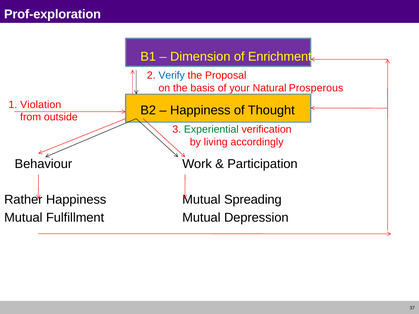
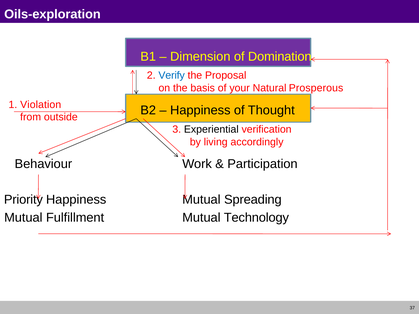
Prof-exploration: Prof-exploration -> Oils-exploration (52, 14)
Enrichment: Enrichment -> Domination (280, 57)
Experiential colour: green -> black (211, 130)
Rather: Rather -> Priority (23, 200)
Depression: Depression -> Technology (256, 218)
